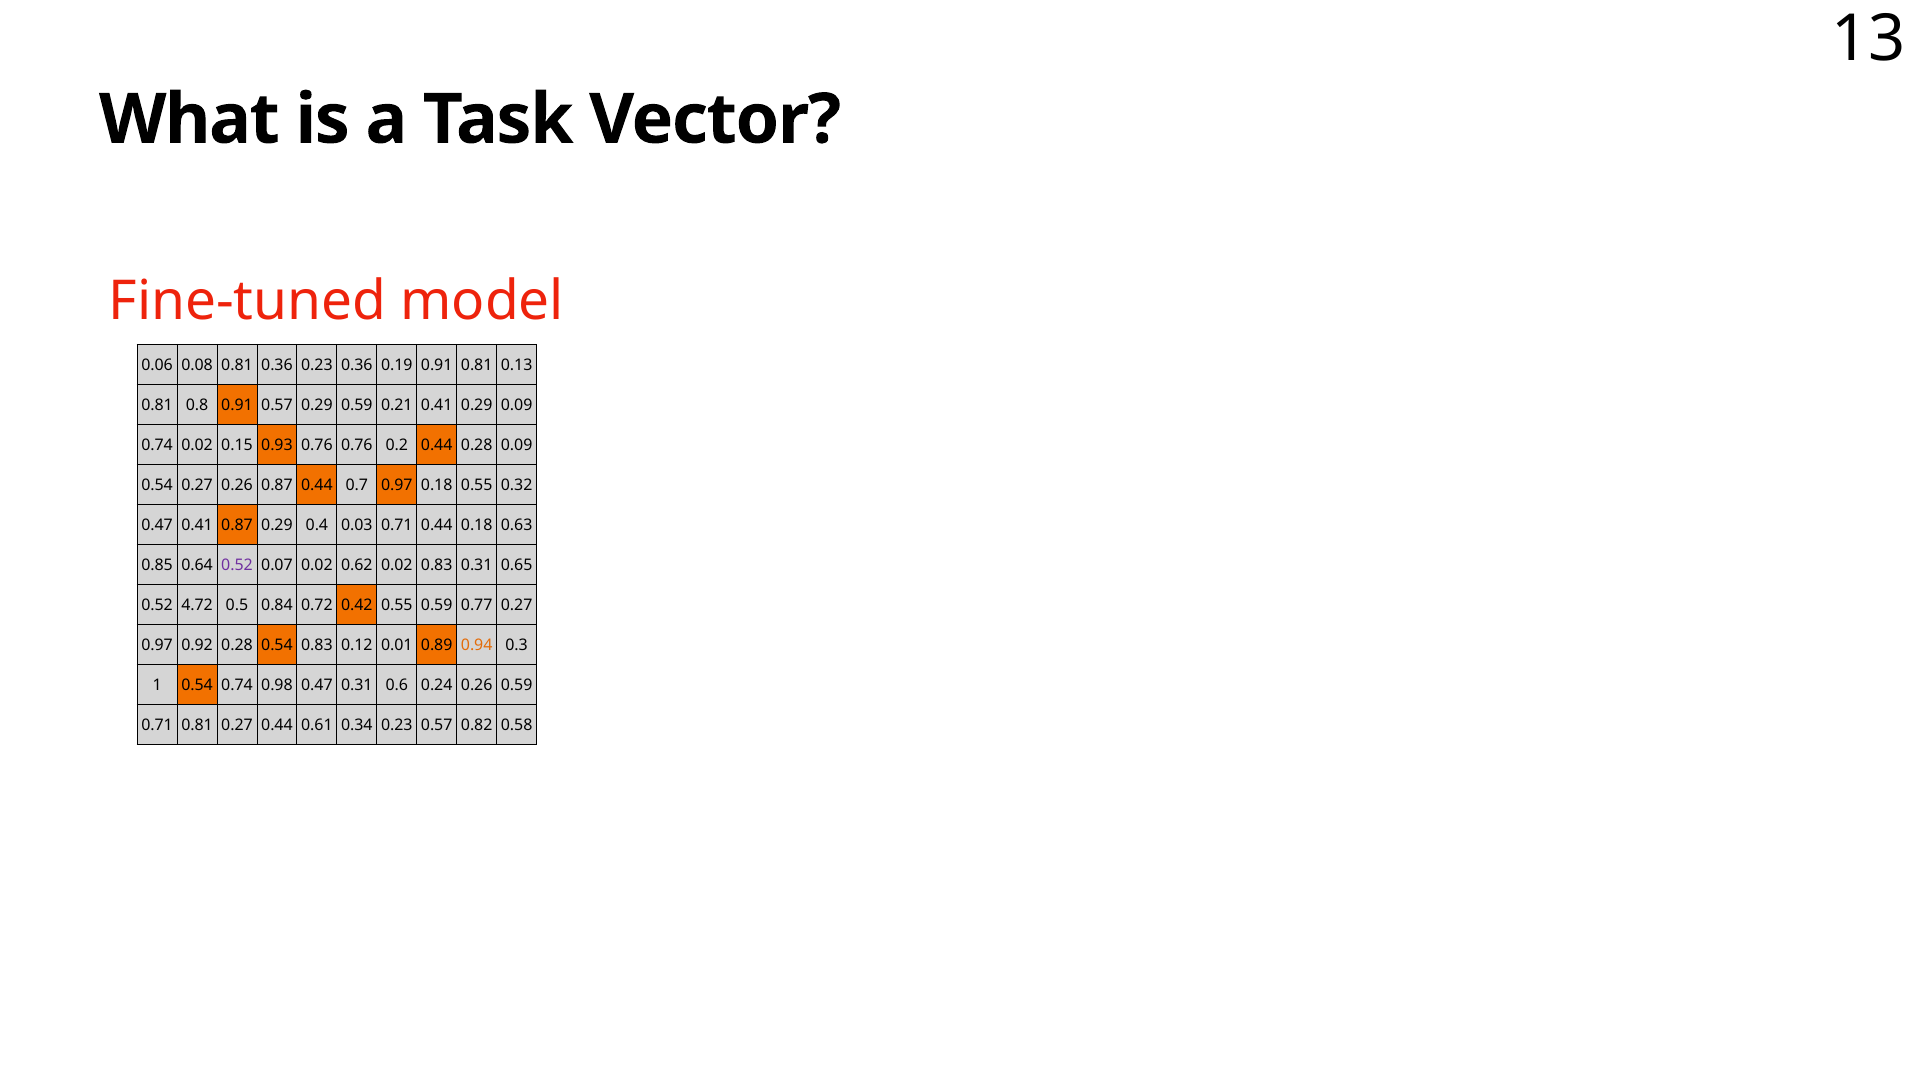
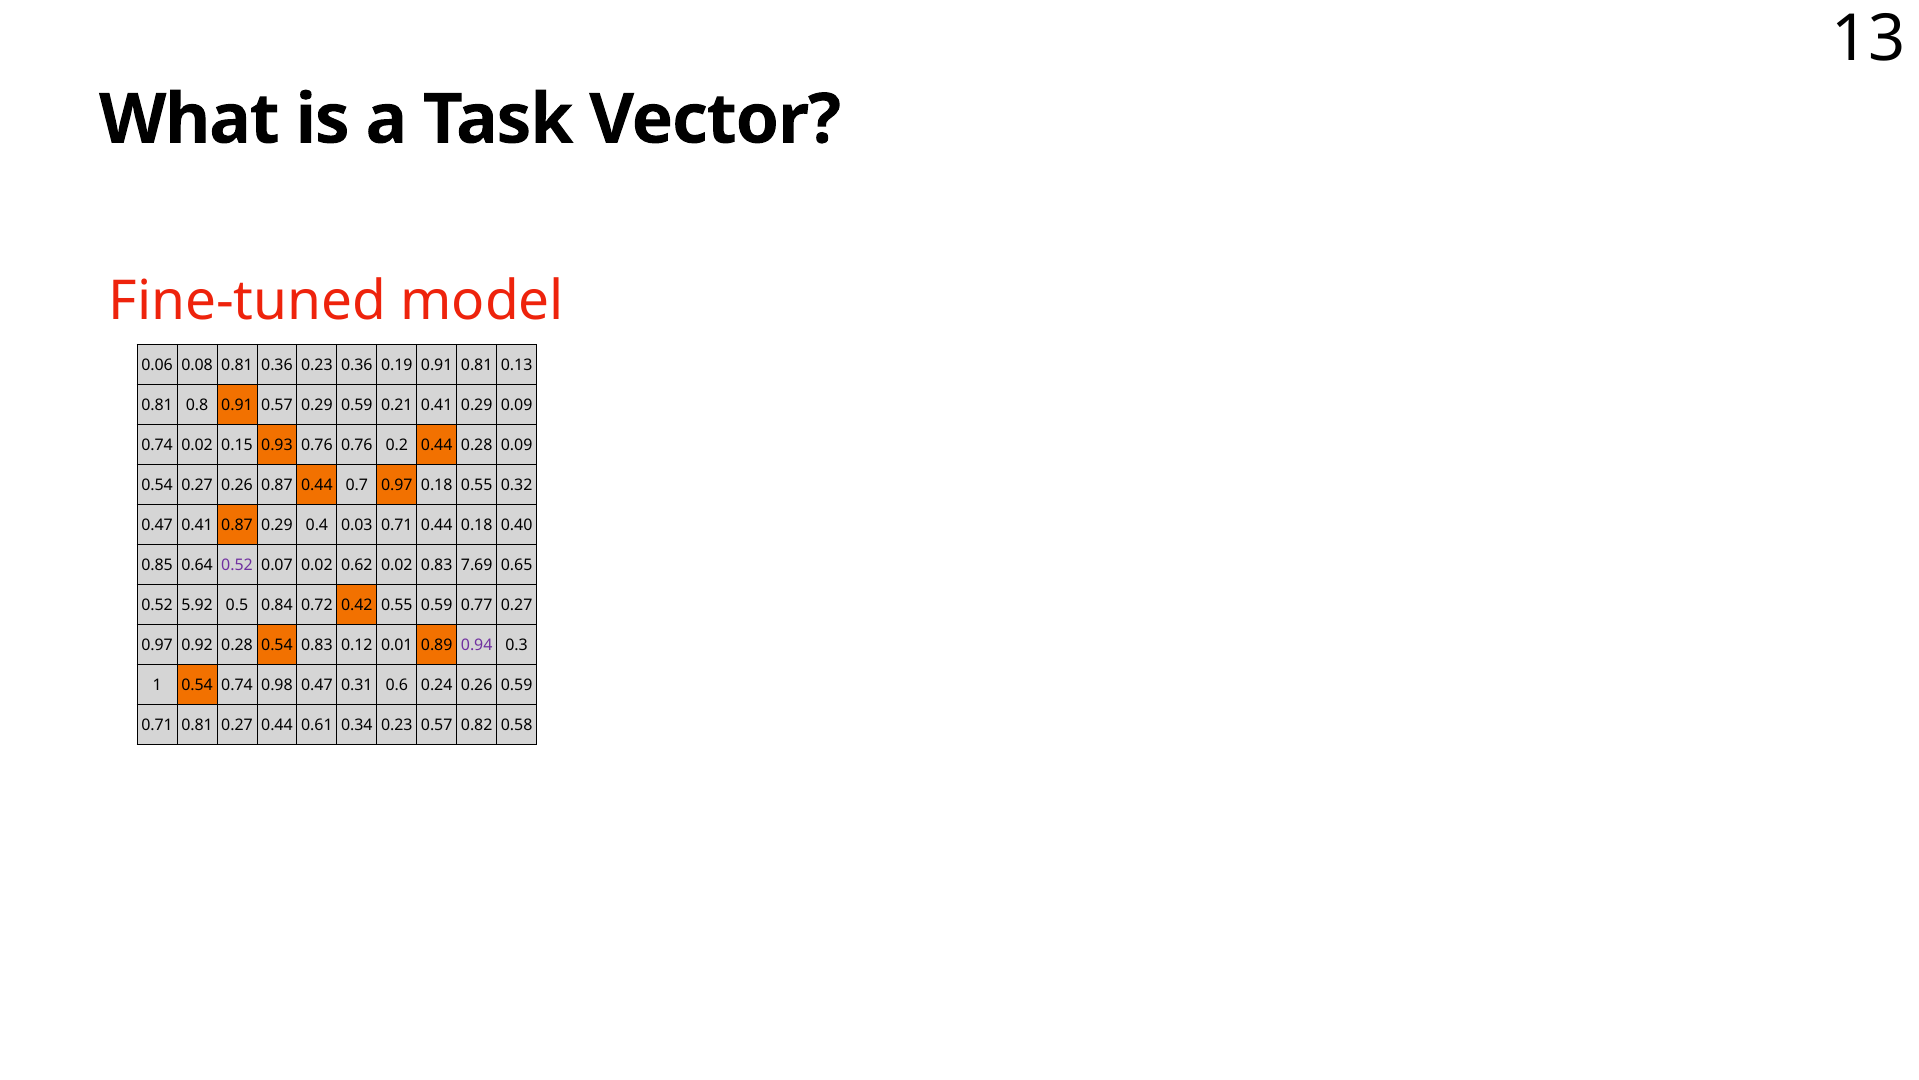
0.63: 0.63 -> 0.40 (517, 525)
0.83 0.31: 0.31 -> 7.69 (477, 565)
4.72: 4.72 -> 5.92 (197, 605)
0.94 colour: orange -> purple (477, 645)
